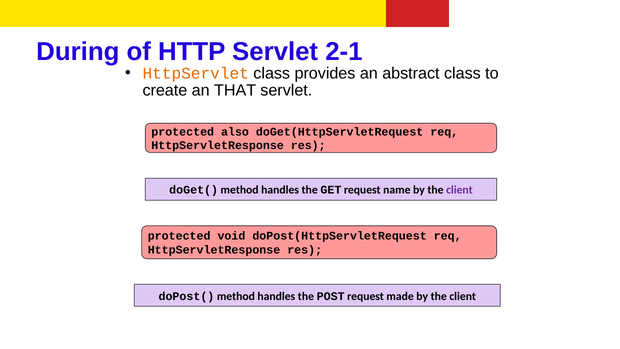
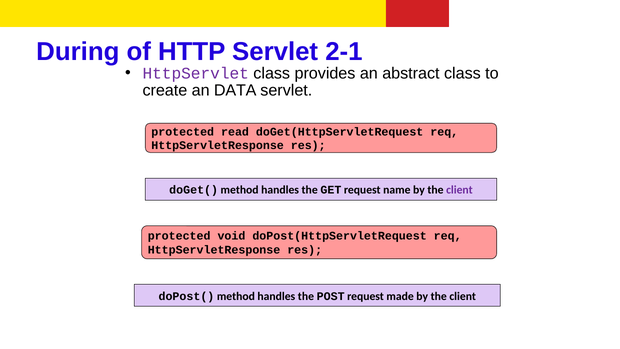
HttpServlet colour: orange -> purple (196, 73)
THAT: THAT -> DATA (235, 91)
also: also -> read (235, 132)
